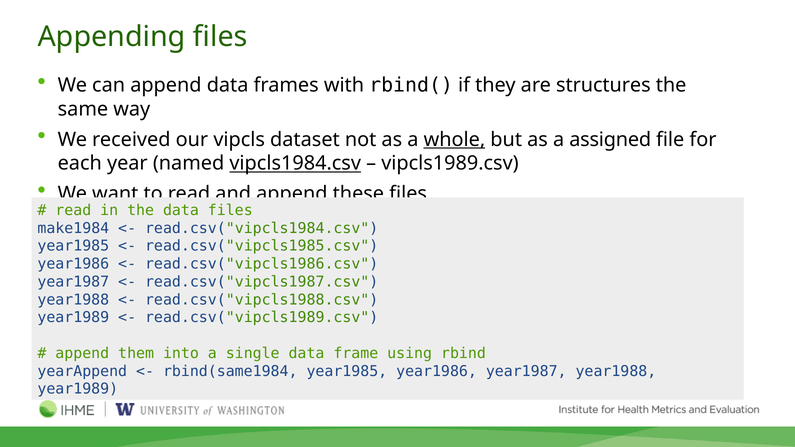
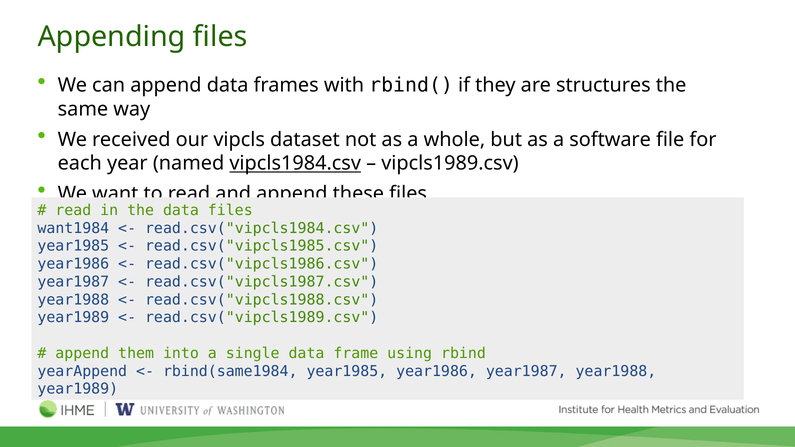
whole underline: present -> none (454, 140)
assigned: assigned -> software (610, 140)
make1984: make1984 -> want1984 (73, 228)
